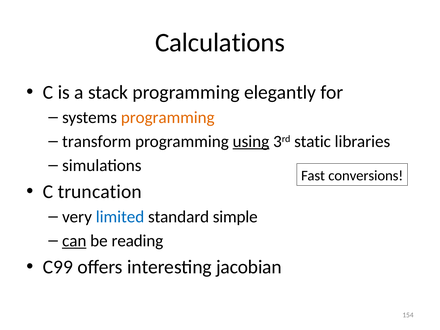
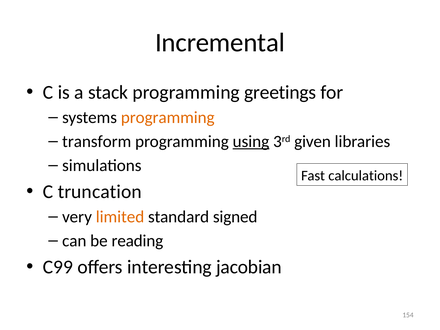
Calculations: Calculations -> Incremental (220, 43)
elegantly: elegantly -> greetings (280, 92)
static: static -> given (313, 142)
conversions: conversions -> calculations (366, 176)
limited colour: blue -> orange (120, 217)
simple: simple -> signed (235, 217)
can underline: present -> none (74, 241)
